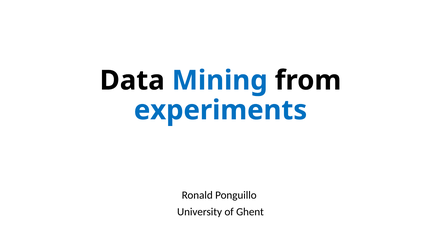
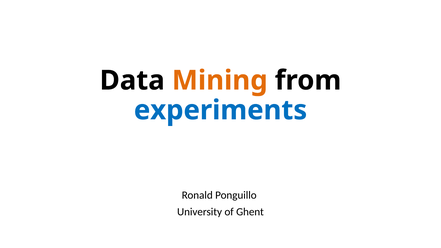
Mining colour: blue -> orange (220, 80)
